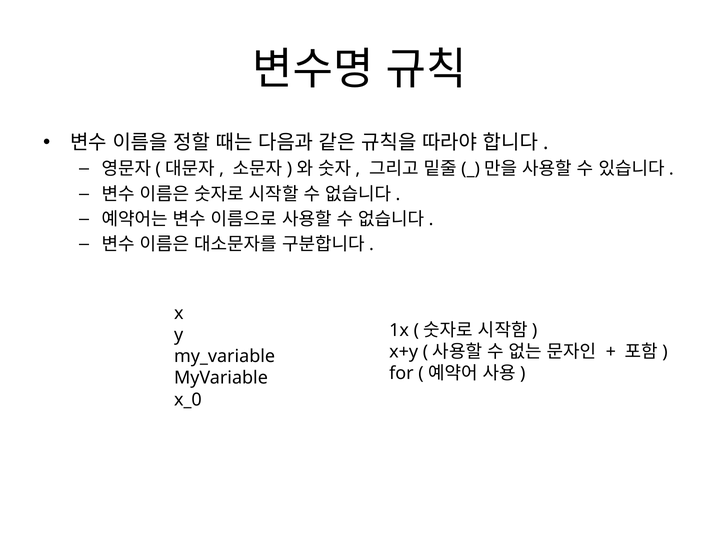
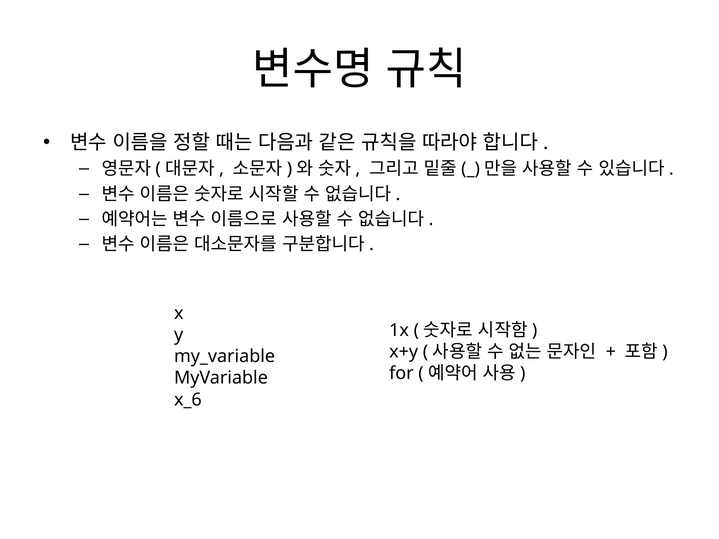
x_0: x_0 -> x_6 (188, 400)
